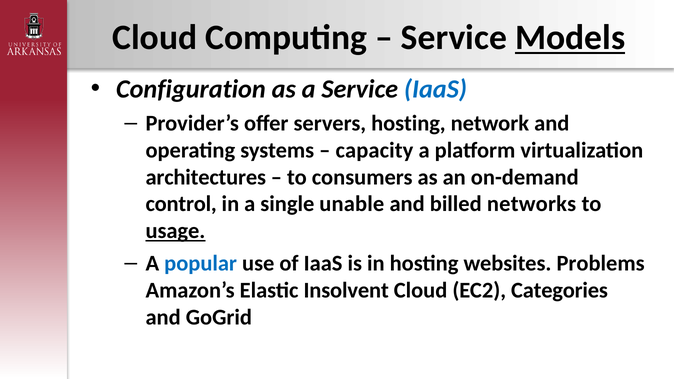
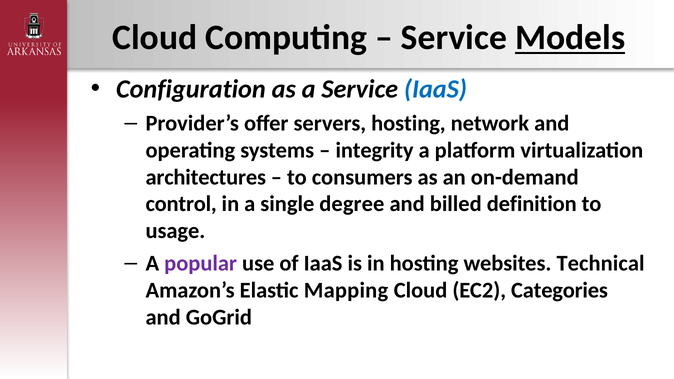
capacity: capacity -> integrity (375, 150)
unable: unable -> degree (352, 204)
networks: networks -> definition (532, 204)
usage underline: present -> none (175, 231)
popular colour: blue -> purple (201, 263)
Problems: Problems -> Technical (601, 263)
Insolvent: Insolvent -> Mapping (346, 290)
